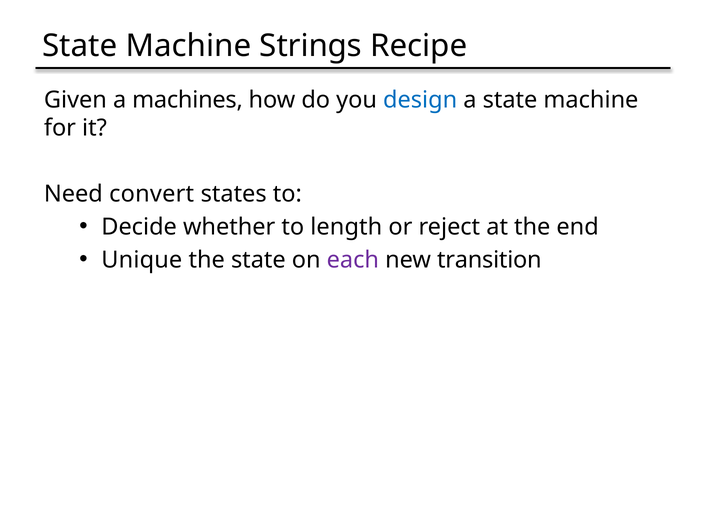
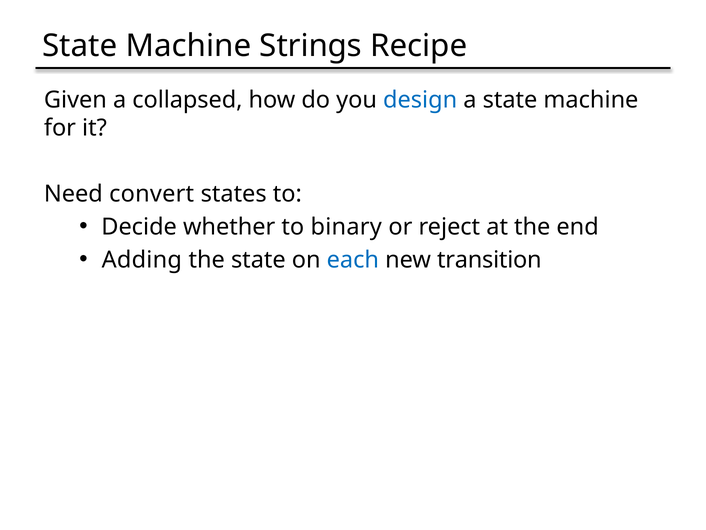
machines: machines -> collapsed (187, 100)
length: length -> binary (346, 227)
Unique: Unique -> Adding (142, 260)
each colour: purple -> blue (353, 260)
